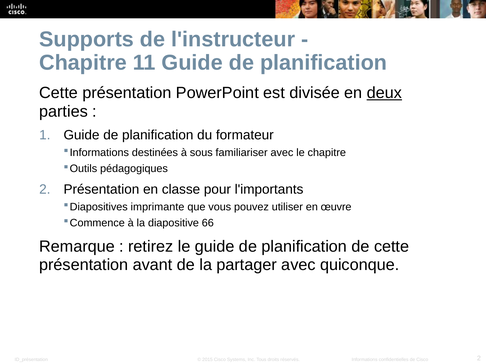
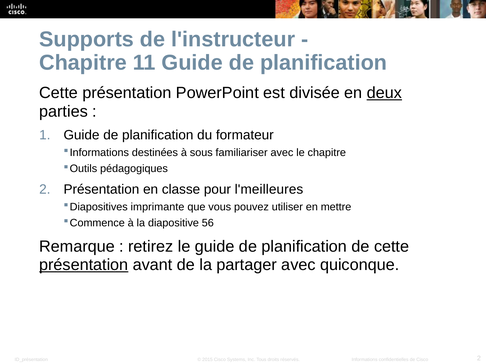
l'importants: l'importants -> l'meilleures (269, 190)
œuvre: œuvre -> mettre (336, 207)
66: 66 -> 56 (208, 223)
présentation underline: none -> present (84, 265)
